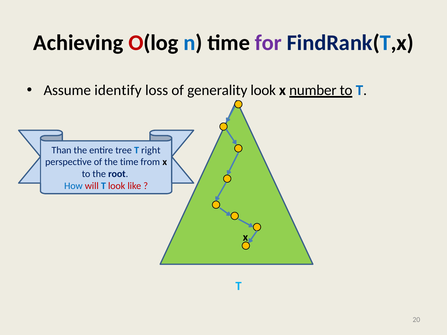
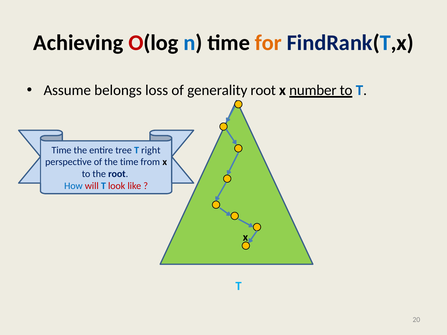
for colour: purple -> orange (268, 43)
identify: identify -> belongs (118, 90)
generality look: look -> root (263, 90)
Than: Than -> Time (62, 150)
